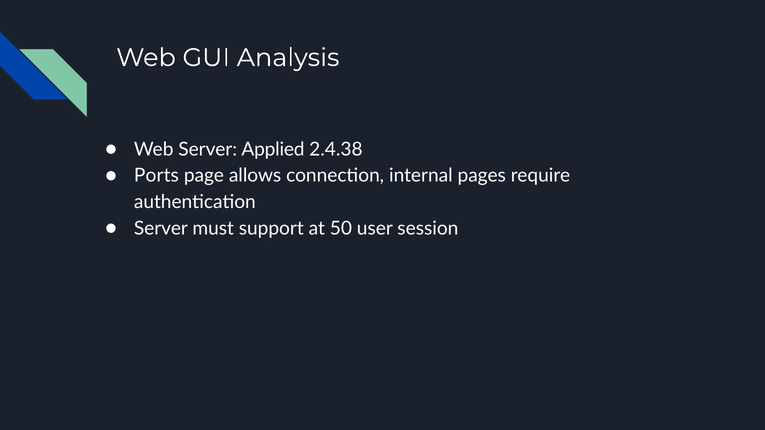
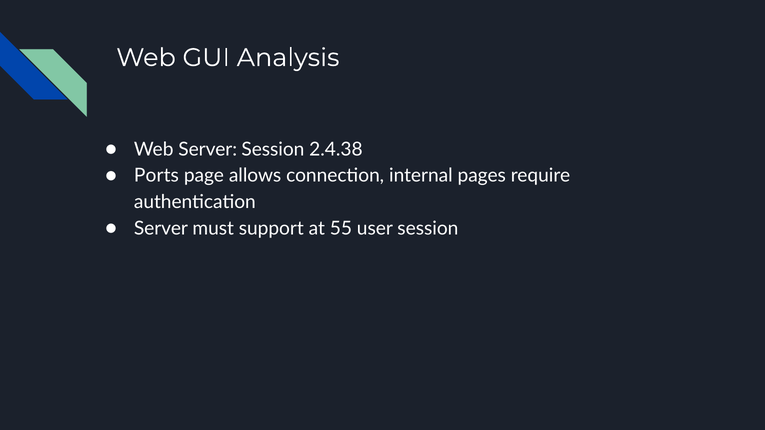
Server Applied: Applied -> Session (273, 149)
50: 50 -> 55 (341, 229)
